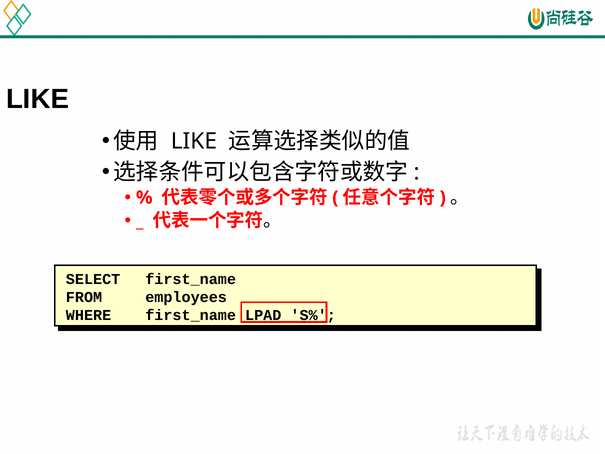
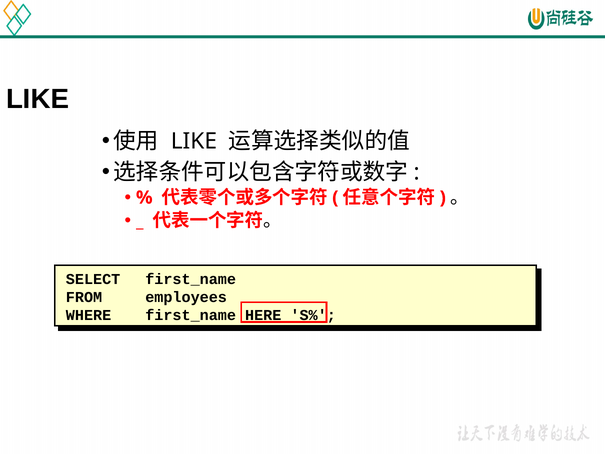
LPAD: LPAD -> HERE (263, 315)
